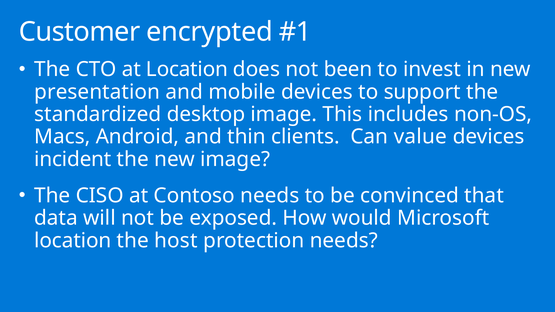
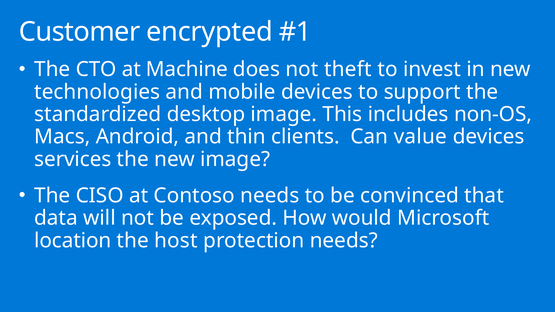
at Location: Location -> Machine (187, 69)
been: been -> theft (348, 69)
presentation: presentation -> technologies (97, 92)
incident: incident -> services (73, 159)
